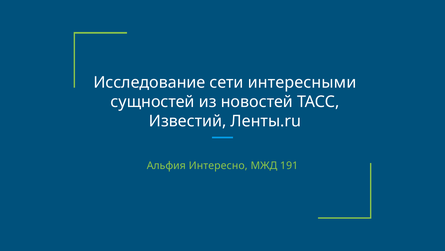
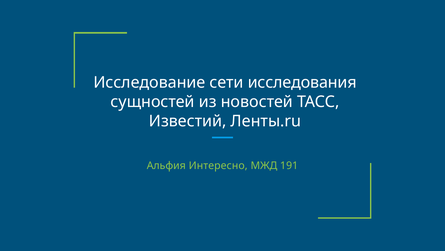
интересными: интересными -> исследования (302, 82)
